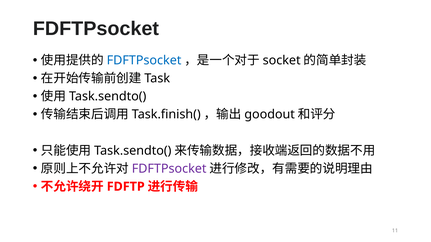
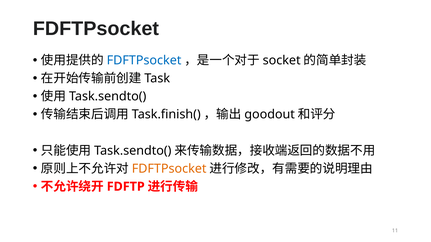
FDFTPsocket colour: purple -> orange (169, 169)
